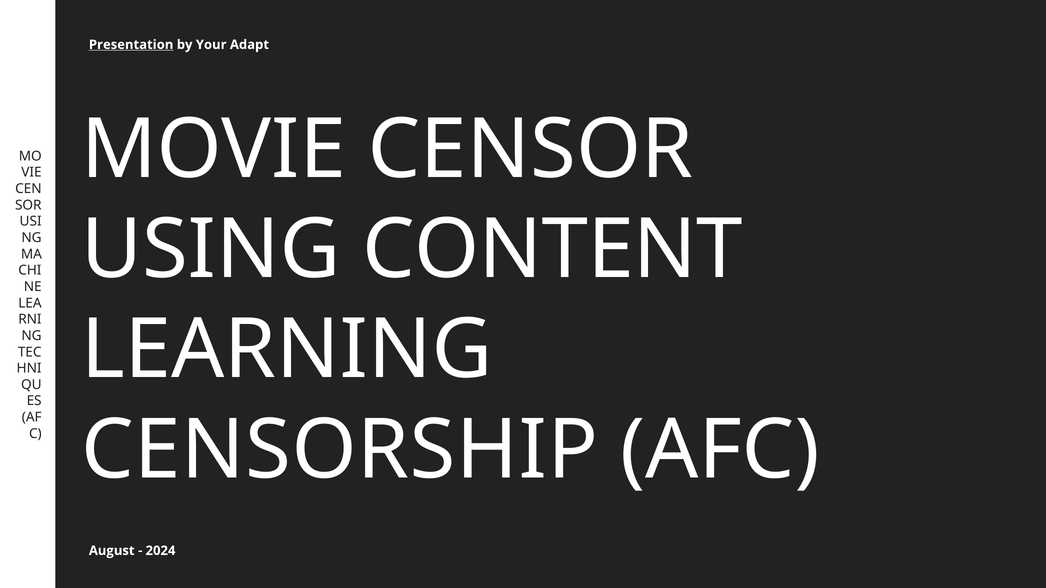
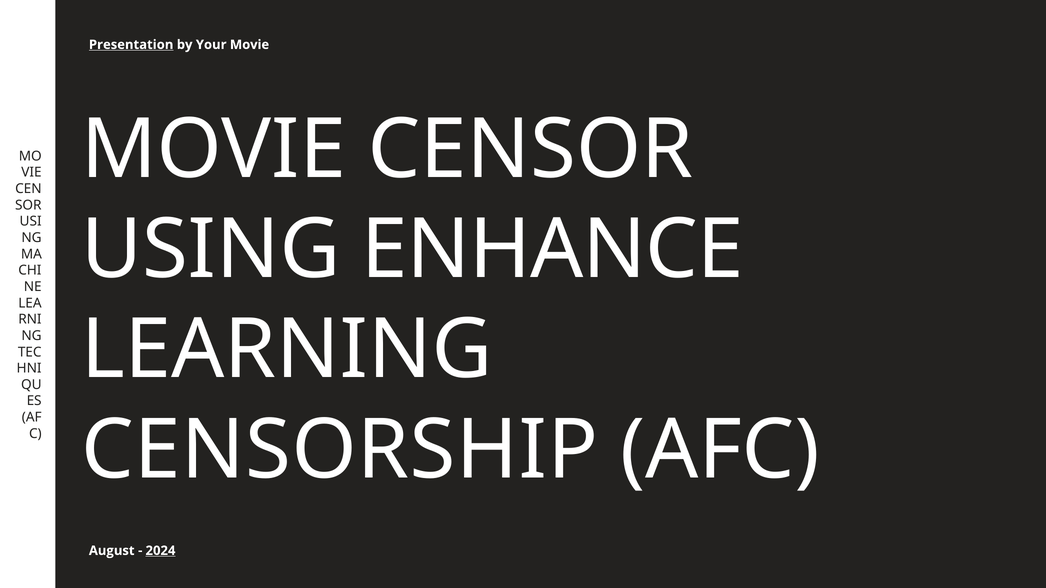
Your Adapt: Adapt -> Movie (250, 45)
CONTENT: CONTENT -> ENHANCE (552, 250)
2024 underline: none -> present (160, 551)
